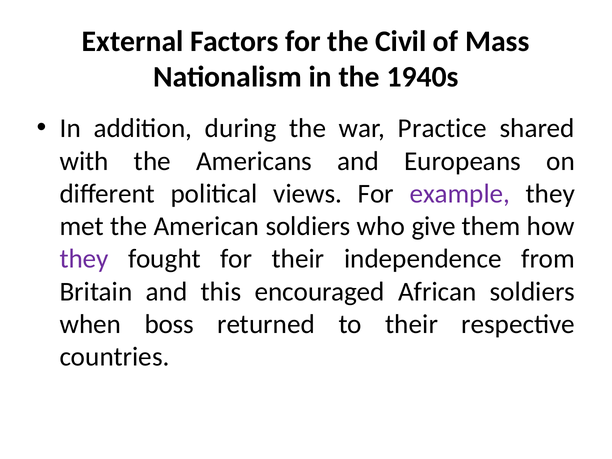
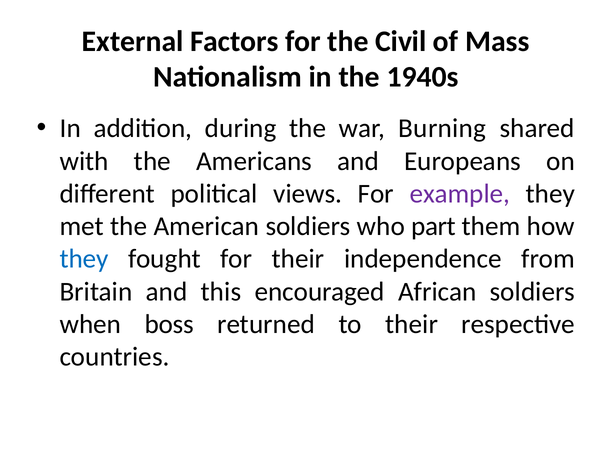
Practice: Practice -> Burning (442, 128)
give: give -> part (434, 226)
they colour: purple -> blue (84, 259)
